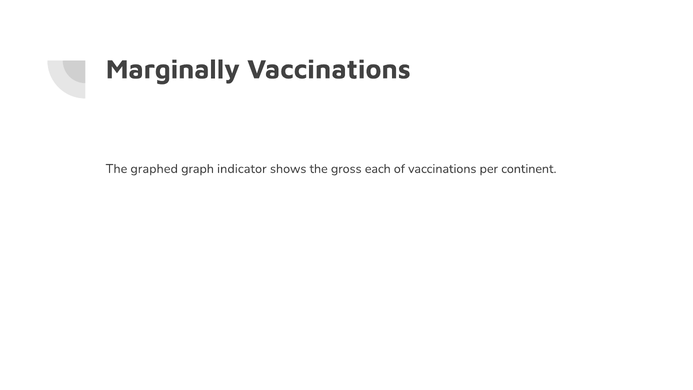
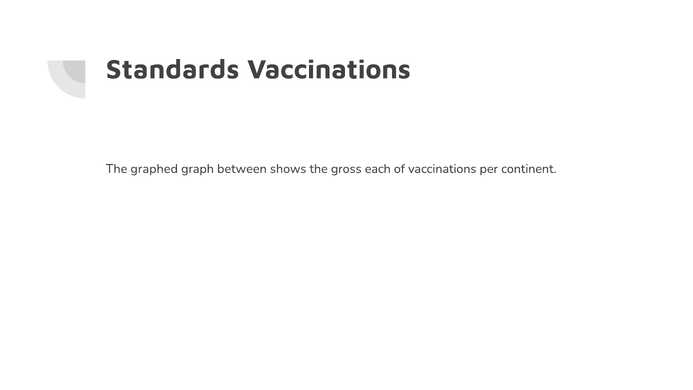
Marginally: Marginally -> Standards (173, 69)
indicator: indicator -> between (242, 169)
